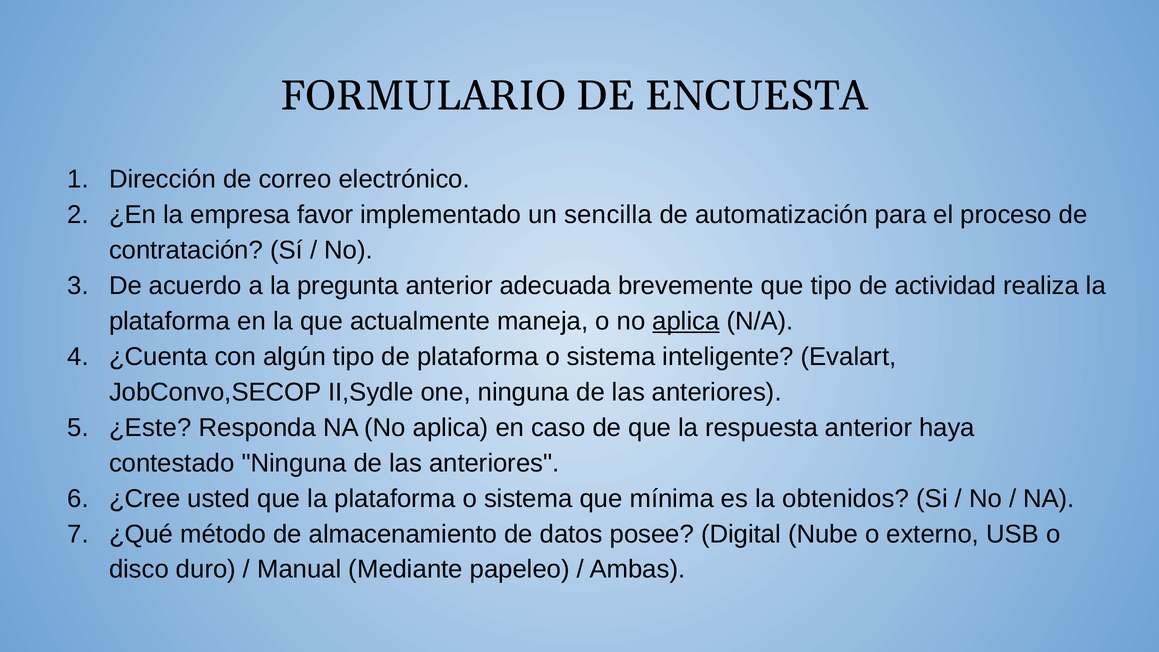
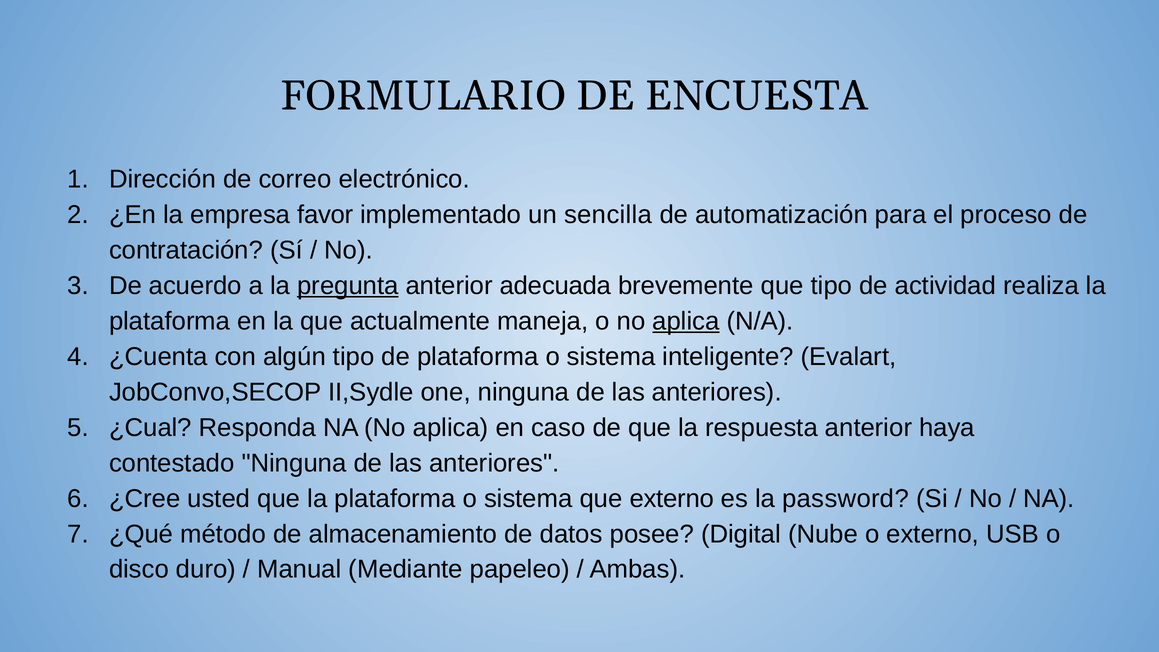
pregunta underline: none -> present (348, 286)
¿Este: ¿Este -> ¿Cual (150, 428)
que mínima: mínima -> externo (672, 499)
obtenidos: obtenidos -> password (846, 499)
